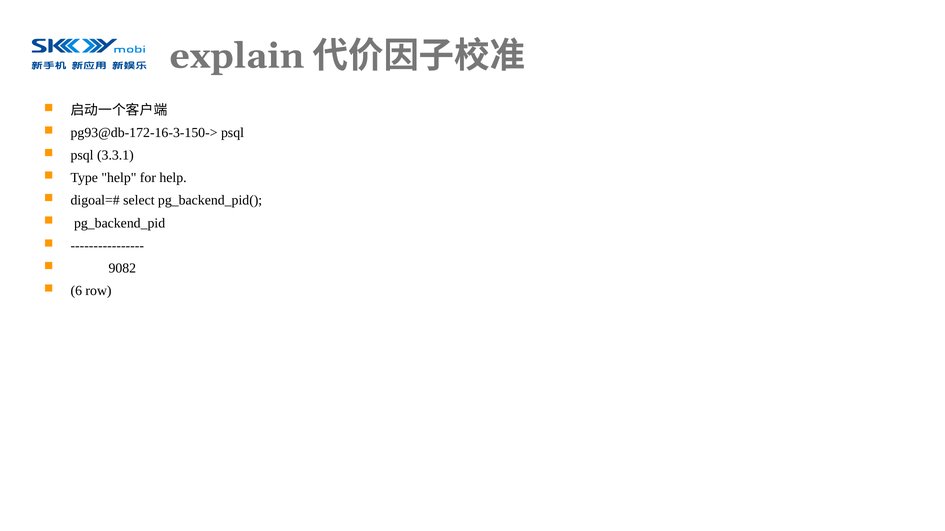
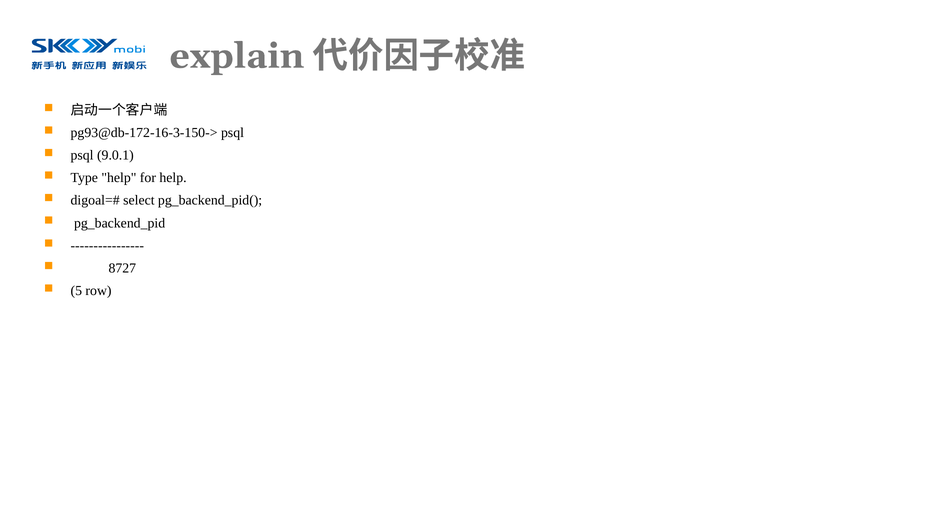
3.3.1: 3.3.1 -> 9.0.1 (115, 155)
9082: 9082 -> 8727 (122, 268)
6: 6 -> 5 (76, 291)
